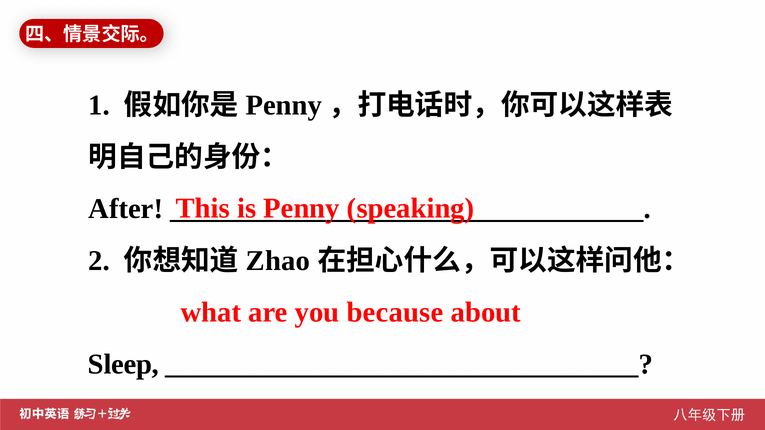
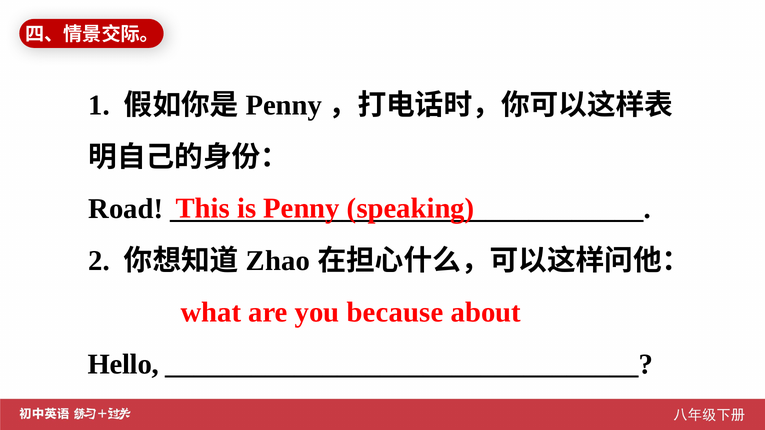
After: After -> Road (126, 209)
Sleep: Sleep -> Hello (123, 364)
